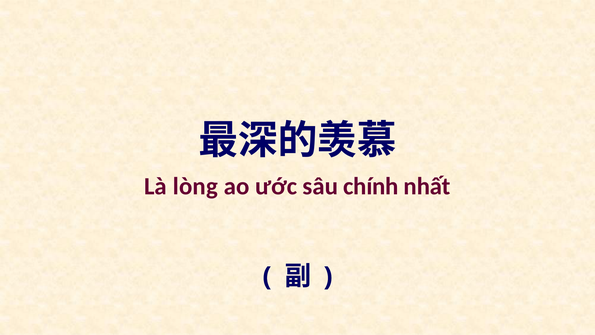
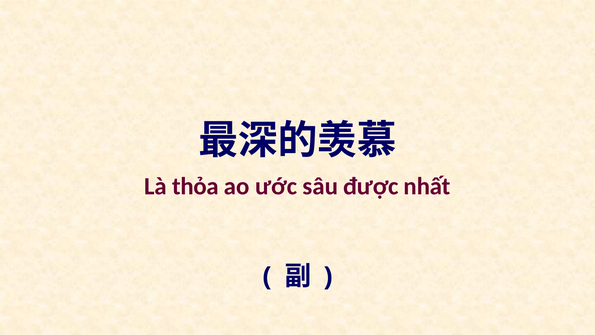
lòng: lòng -> thỏa (196, 186)
chính: chính -> được (371, 186)
